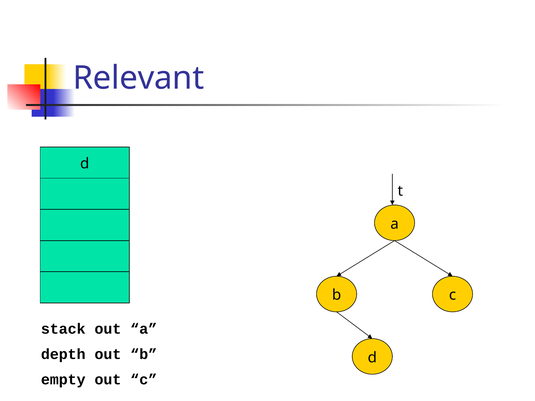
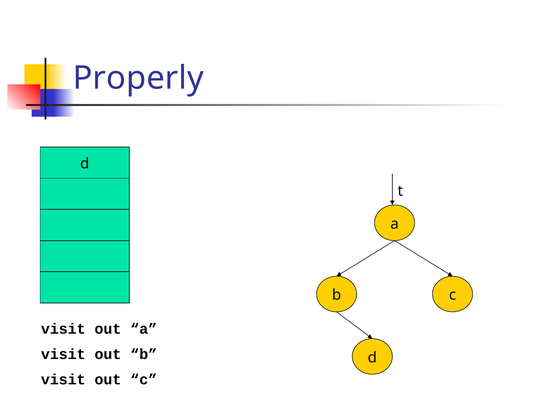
Relevant: Relevant -> Properly (138, 78)
stack: stack -> visit (63, 329)
depth: depth -> visit (63, 354)
empty: empty -> visit (63, 380)
